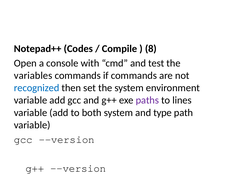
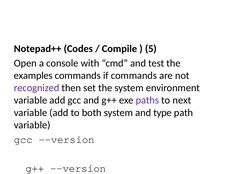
8: 8 -> 5 (151, 49)
variables: variables -> examples (33, 75)
recognized colour: blue -> purple (37, 88)
lines: lines -> next (182, 100)
